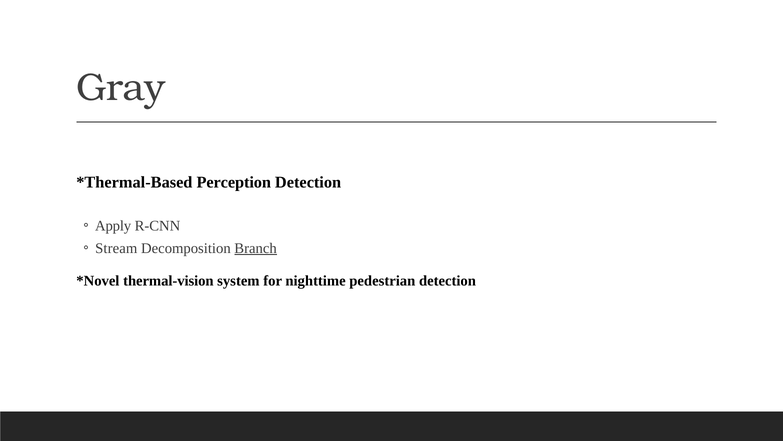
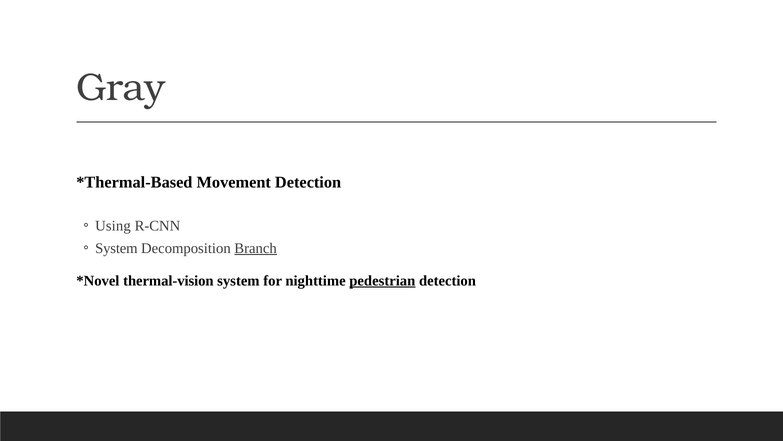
Perception: Perception -> Movement (234, 182)
Apply: Apply -> Using (113, 225)
Stream: Stream -> System (116, 248)
pedestrian underline: none -> present (382, 280)
